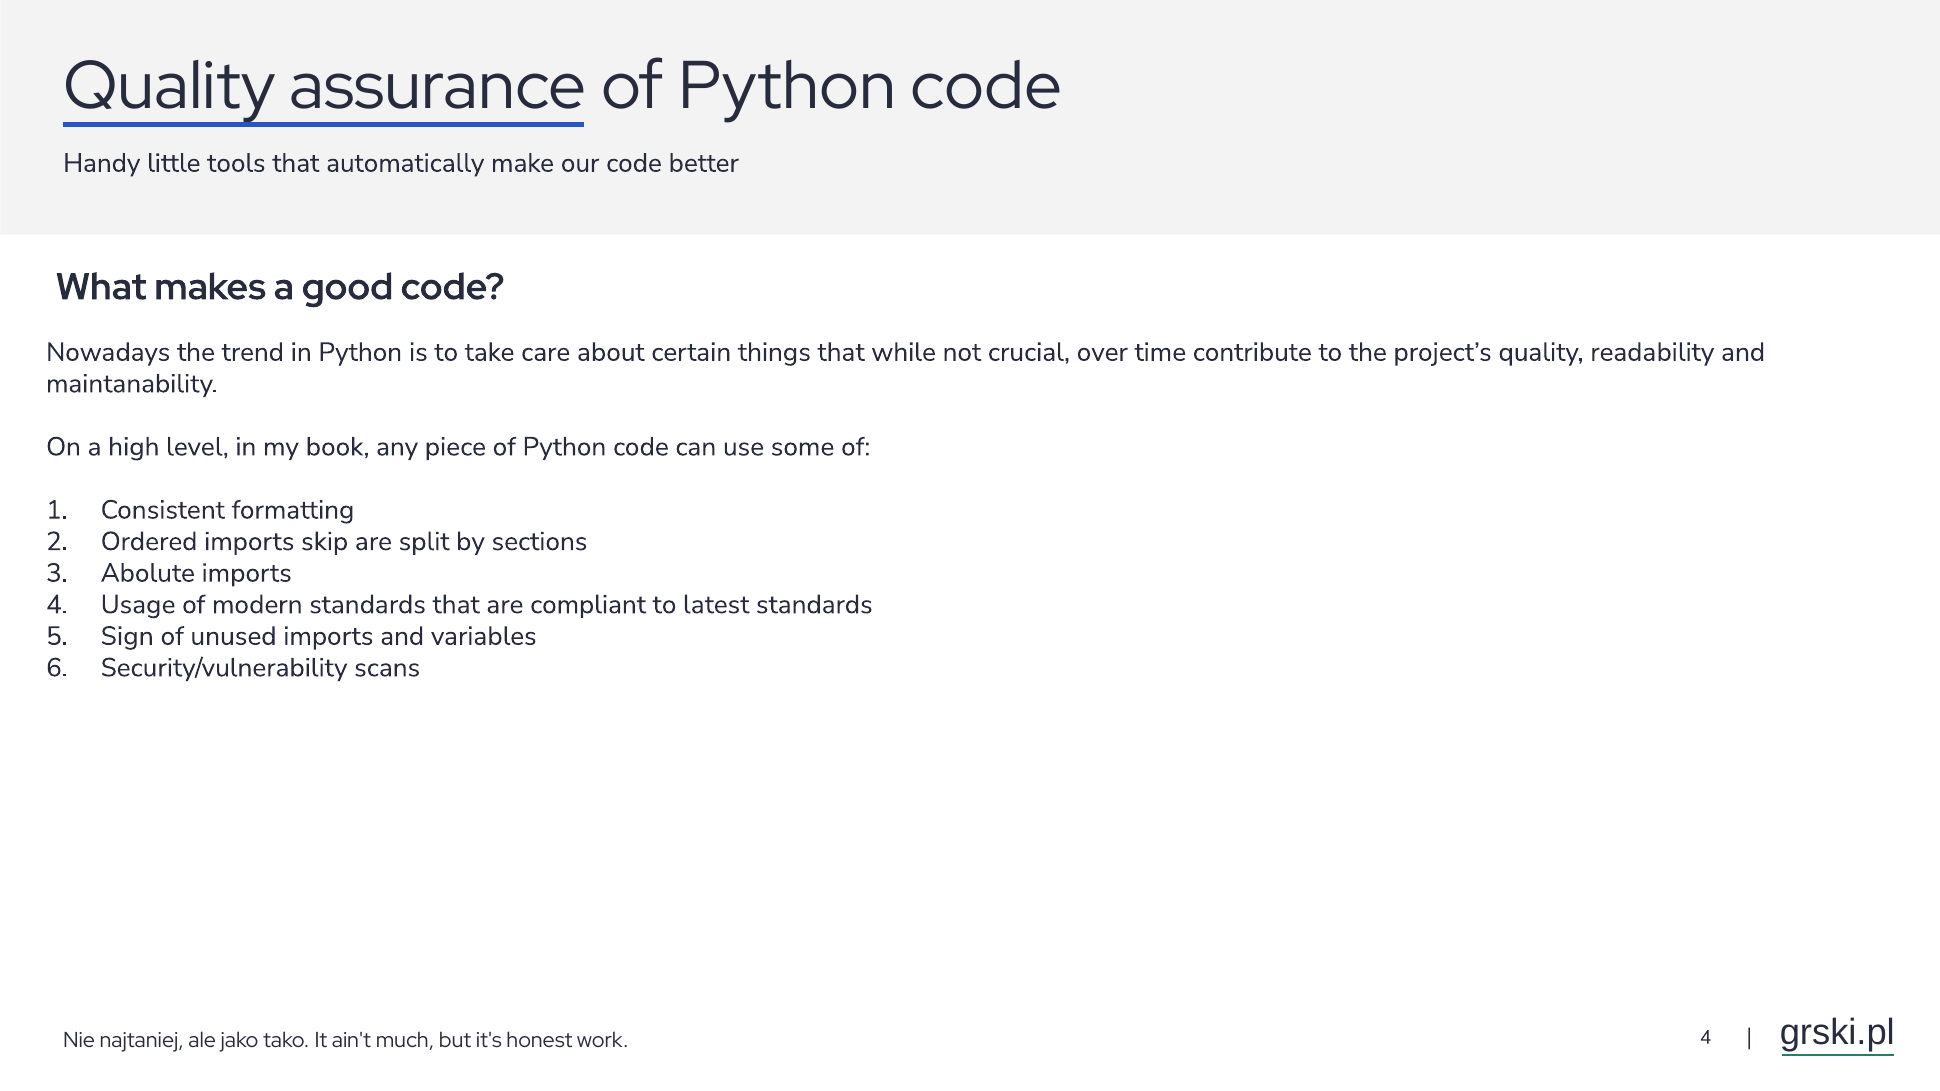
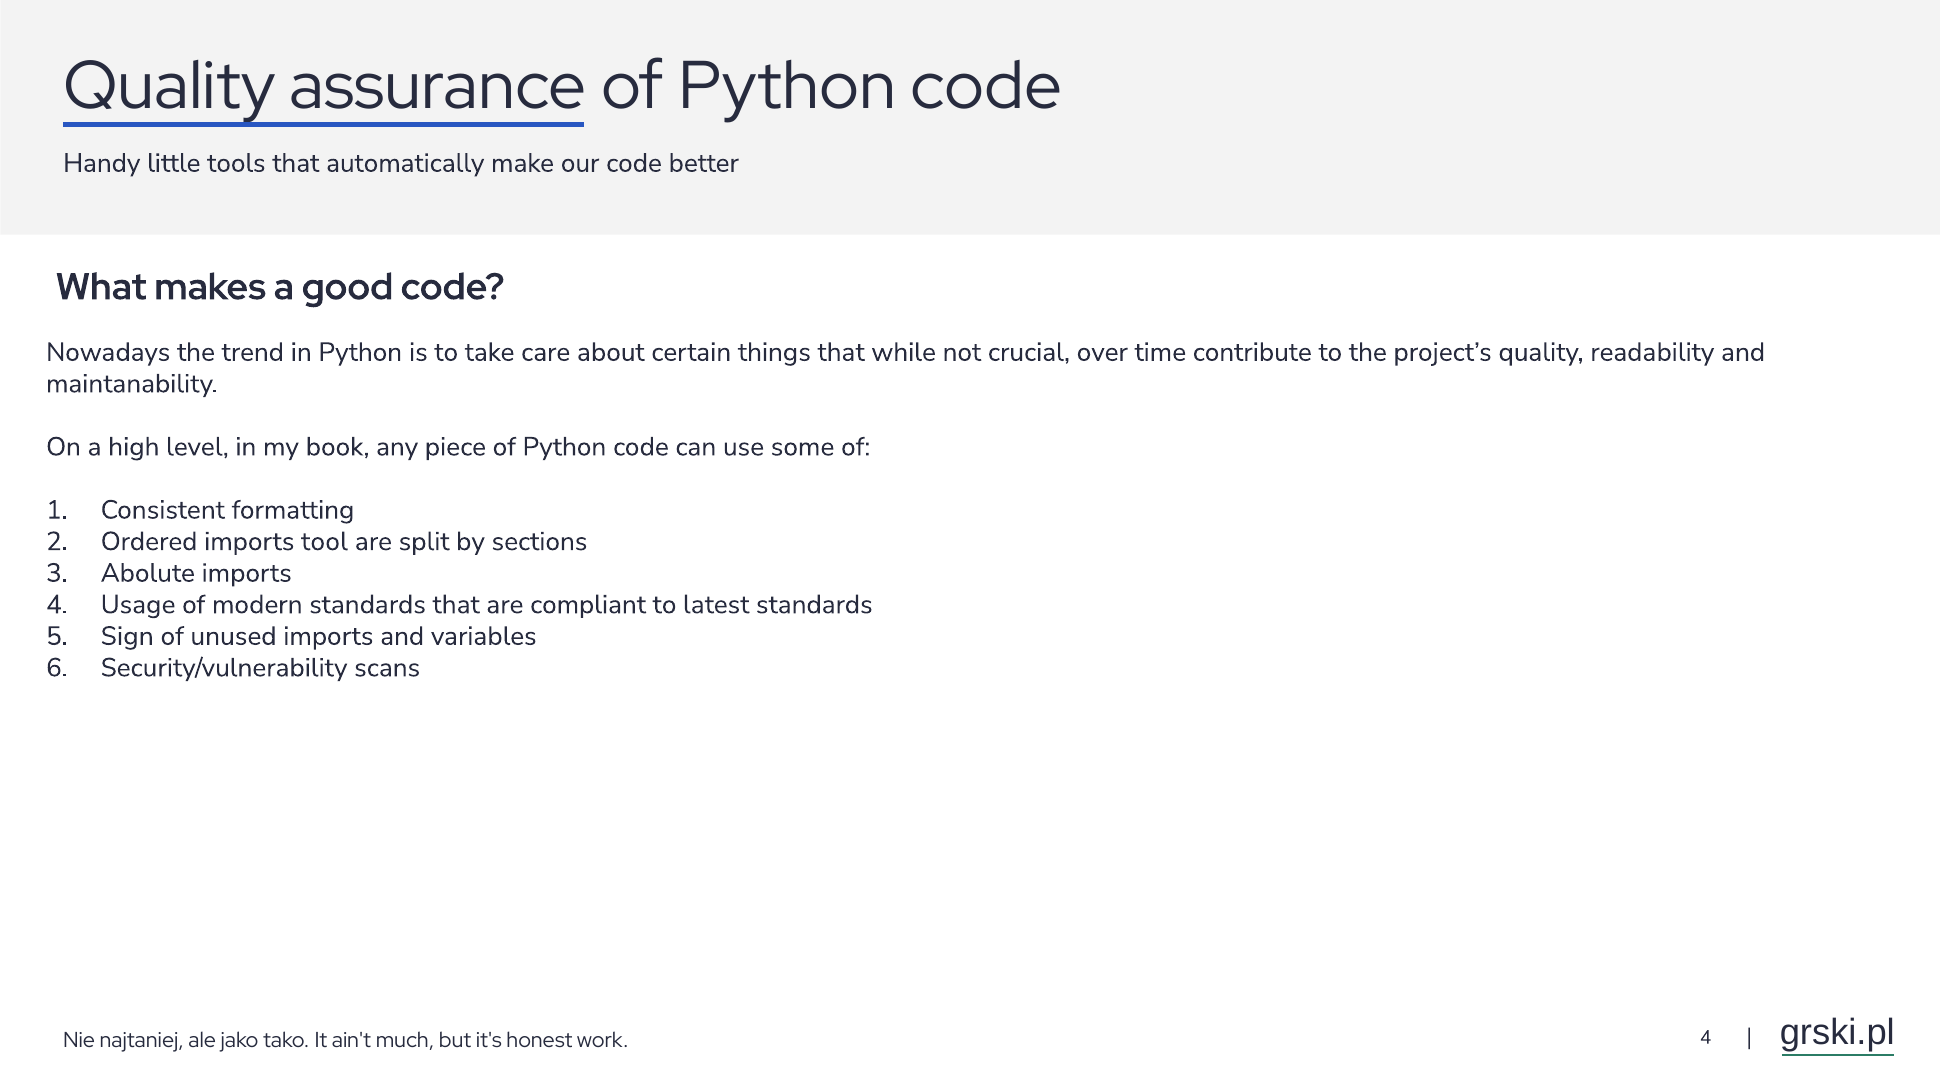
skip: skip -> tool (324, 542)
